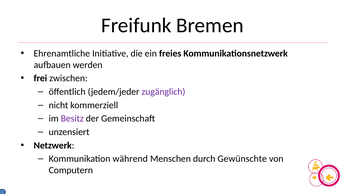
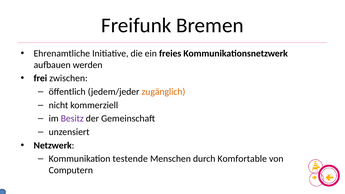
zugänglich colour: purple -> orange (163, 92)
während: während -> testende (130, 159)
Gewünschte: Gewünschte -> Komfortable (242, 159)
